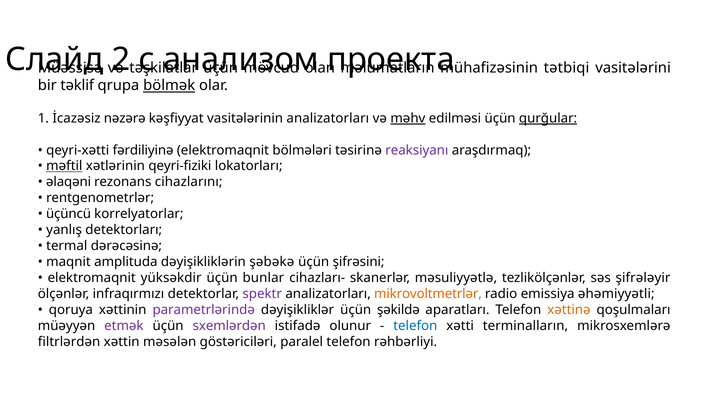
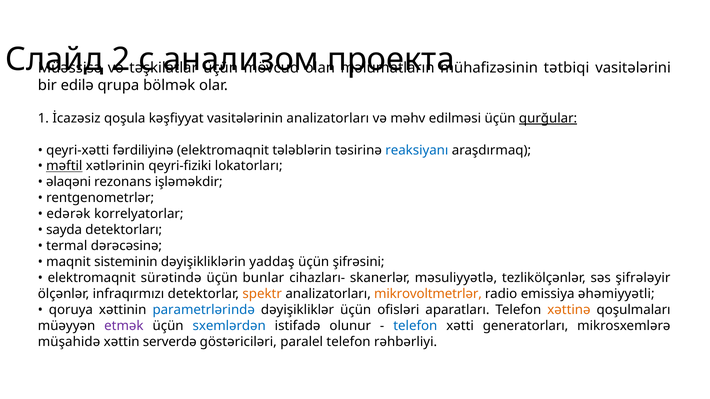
təklif: təklif -> edilə (77, 86)
bölmək underline: present -> none (169, 86)
nəzərə: nəzərə -> qoşula (125, 118)
məhv underline: present -> none (408, 118)
bölmələri: bölmələri -> tələblərin (302, 150)
reaksiyanı colour: purple -> blue (417, 150)
cihazlarını: cihazlarını -> işləməkdir (189, 182)
üçüncü: üçüncü -> edərək (68, 214)
yanlış: yanlış -> sayda (64, 230)
amplituda: amplituda -> sisteminin (126, 262)
şəbəkə: şəbəkə -> yaddaş (272, 262)
yüksəkdir: yüksəkdir -> sürətində (171, 278)
spektr colour: purple -> orange (262, 294)
parametrlərində colour: purple -> blue (204, 310)
şəkildə: şəkildə -> ofisləri (398, 310)
sxemlərdən colour: purple -> blue (229, 326)
terminalların: terminalların -> generatorları (526, 326)
filtrlərdən: filtrlərdən -> müşahidə (69, 342)
məsələn: məsələn -> serverdə (170, 342)
